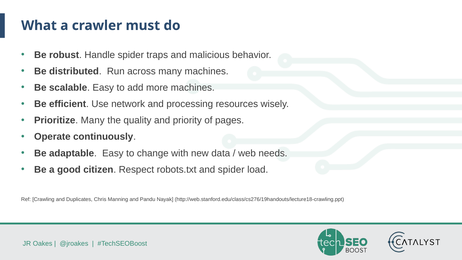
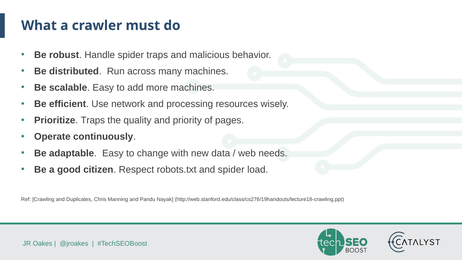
Prioritize Many: Many -> Traps (93, 120)
